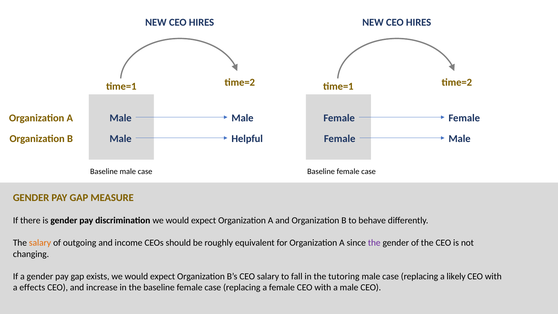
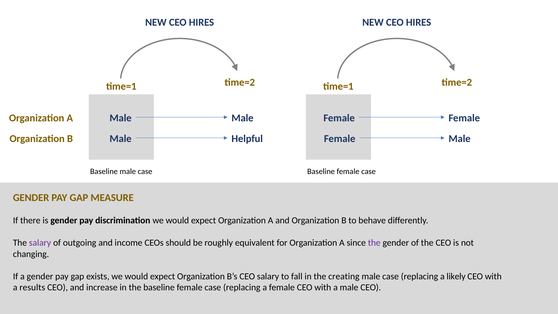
salary colour: orange -> purple (40, 243)
tutoring: tutoring -> creating (344, 276)
effects: effects -> results (32, 287)
